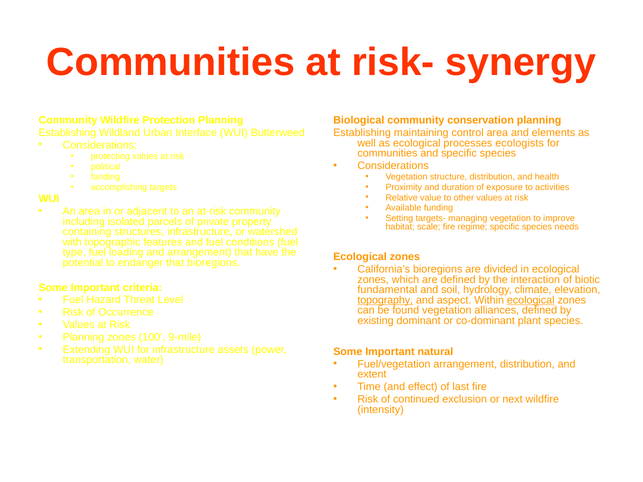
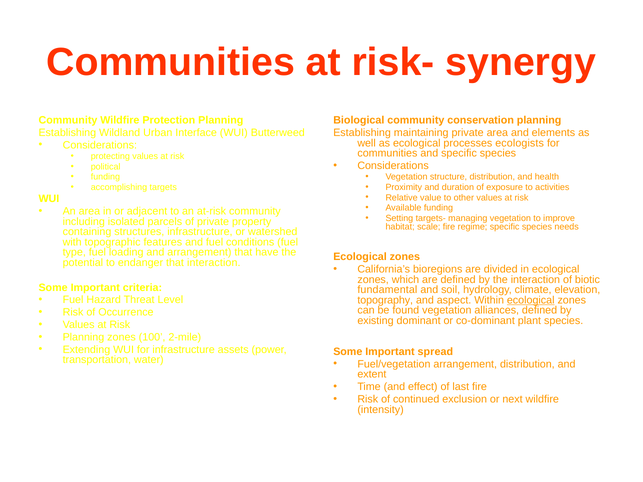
maintaining control: control -> private (468, 133)
that bioregions: bioregions -> interaction (214, 263)
topography underline: present -> none (385, 300)
9-mile: 9-mile -> 2-mile (185, 337)
natural: natural -> spread (435, 352)
